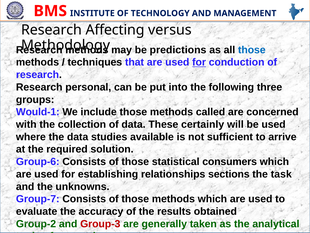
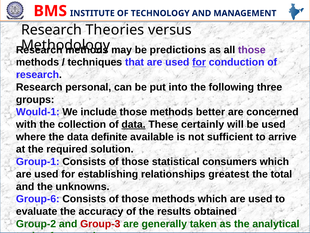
Affecting: Affecting -> Theories (115, 30)
those colour: blue -> purple (252, 50)
called: called -> better (210, 112)
data underline: none -> present (134, 124)
studies: studies -> definite (109, 137)
Group-6: Group-6 -> Group-1 (38, 161)
sections: sections -> greatest (229, 174)
task: task -> total (281, 174)
Group-7: Group-7 -> Group-6 (38, 199)
